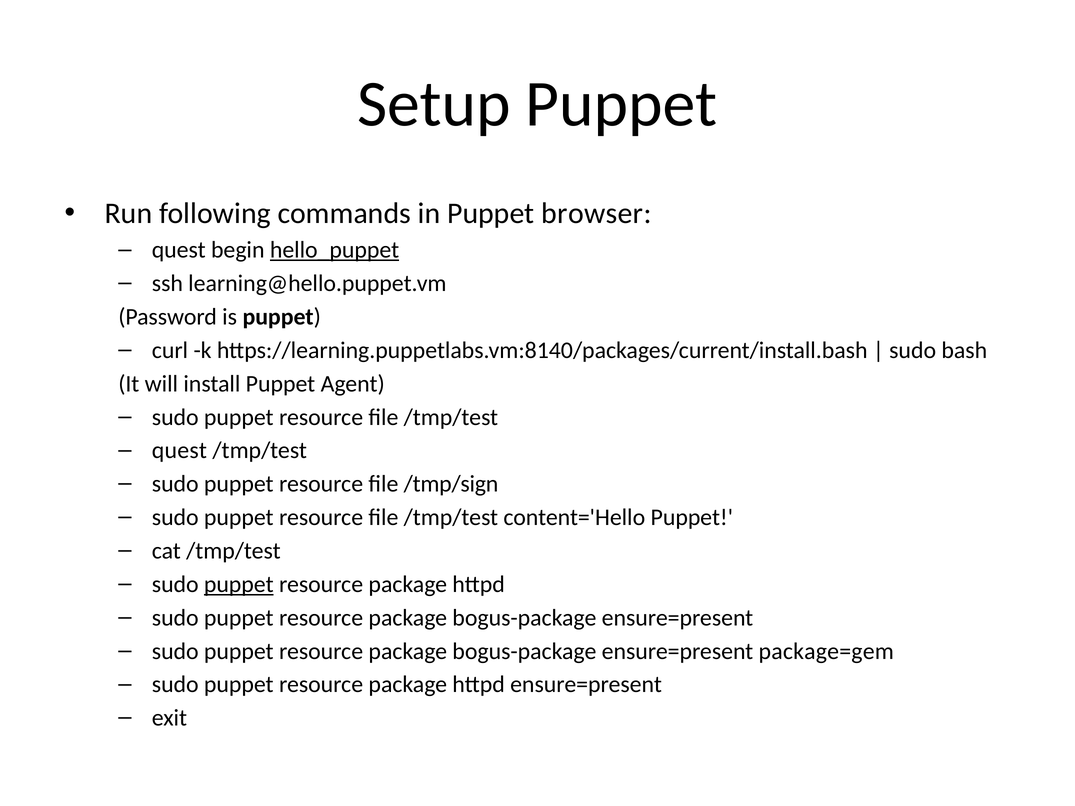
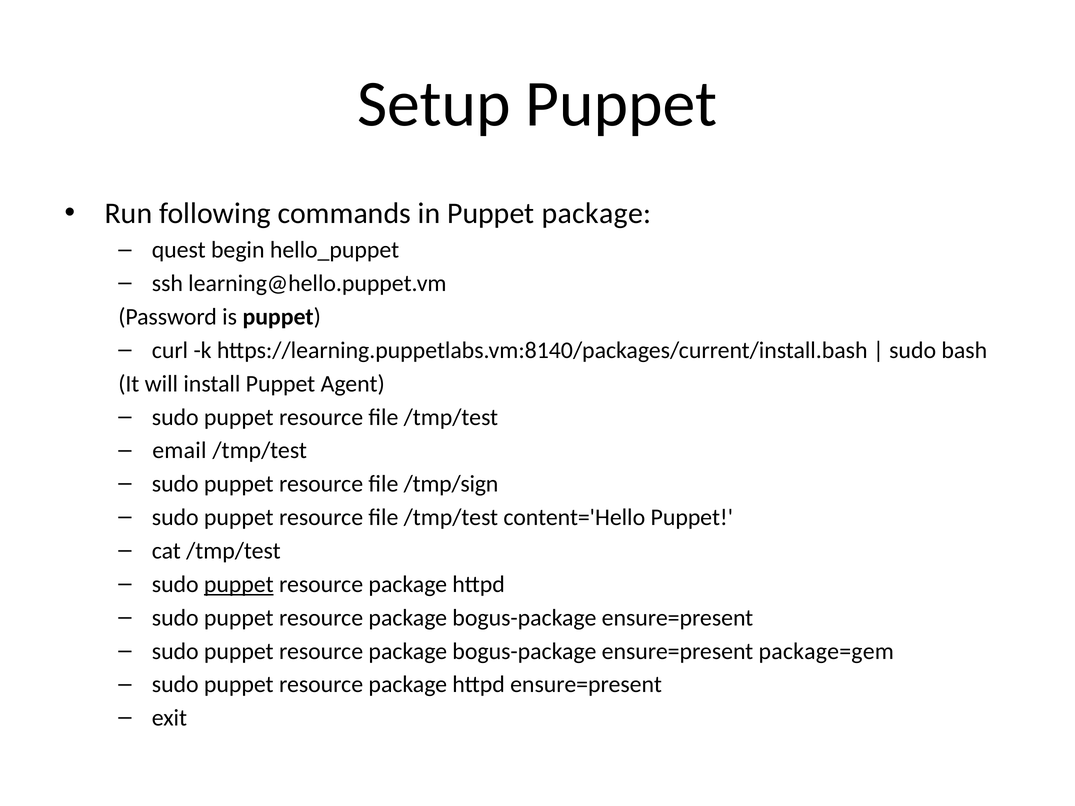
Puppet browser: browser -> package (596, 214)
hello_puppet underline: present -> none (335, 250)
quest: quest -> email (179, 451)
